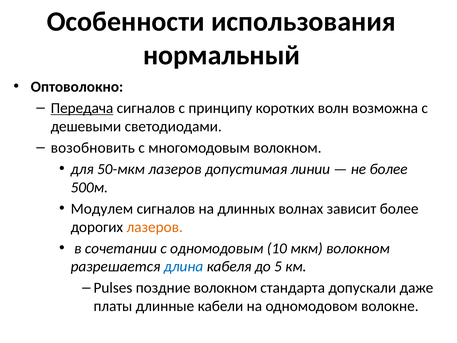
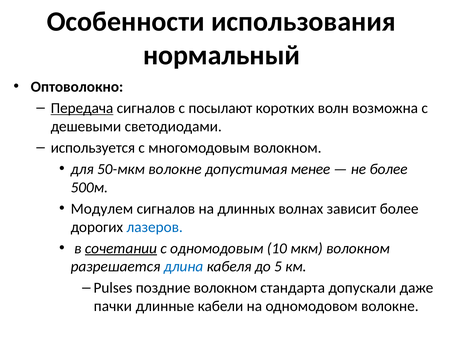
принципу: принципу -> посылают (220, 108)
возобновить: возобновить -> используется (93, 148)
50-мкм лазеров: лазеров -> волокне (175, 169)
линии: линии -> менее (310, 169)
лазеров colour: orange -> blue (155, 227)
сочетании underline: none -> present (121, 248)
платы: платы -> пачки (113, 306)
